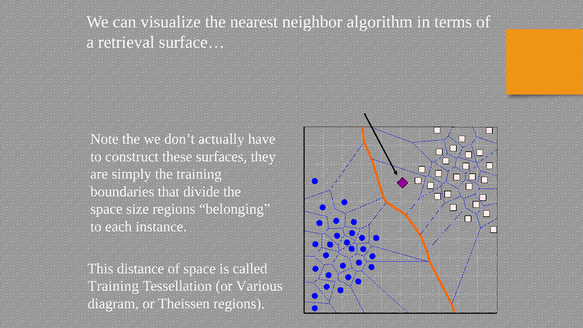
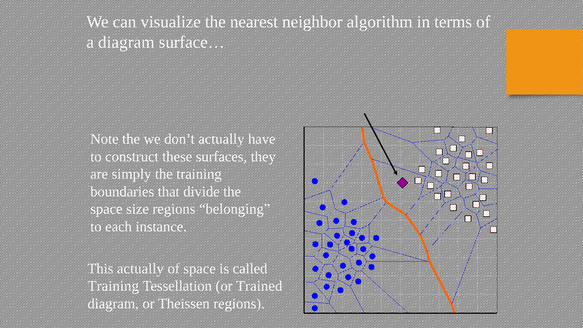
a retrieval: retrieval -> diagram (126, 42)
This distance: distance -> actually (140, 269)
Various: Various -> Trained (259, 286)
